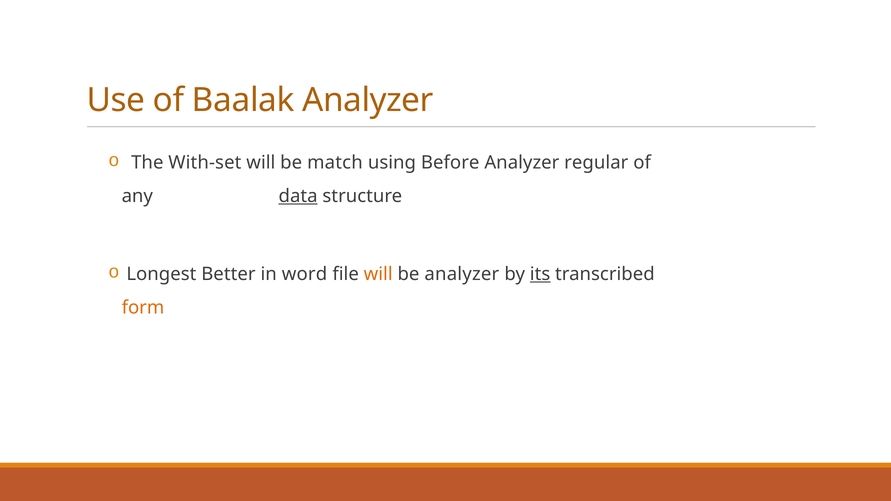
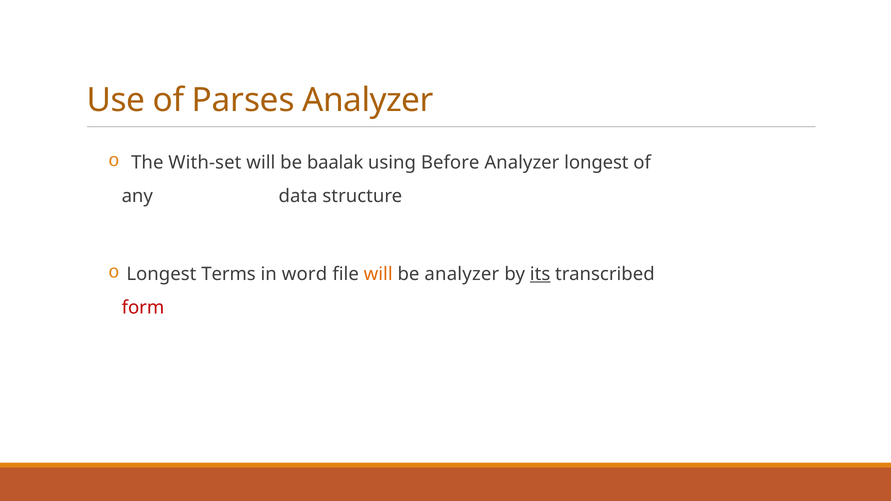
Baalak: Baalak -> Parses (243, 100)
match: match -> baalak (335, 162)
Analyzer regular: regular -> longest (596, 162)
data underline: present -> none (298, 196)
Better: Better -> Terms (228, 274)
form colour: orange -> red (143, 307)
